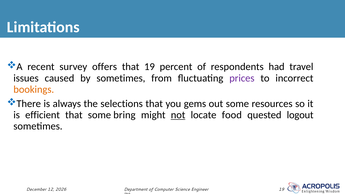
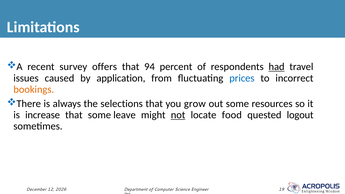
that 19: 19 -> 94 (150, 67)
had underline: none -> present (277, 67)
by sometimes: sometimes -> application (121, 78)
prices colour: purple -> blue (242, 78)
gems: gems -> grow (195, 104)
efficient: efficient -> increase (43, 115)
bring: bring -> leave (125, 115)
